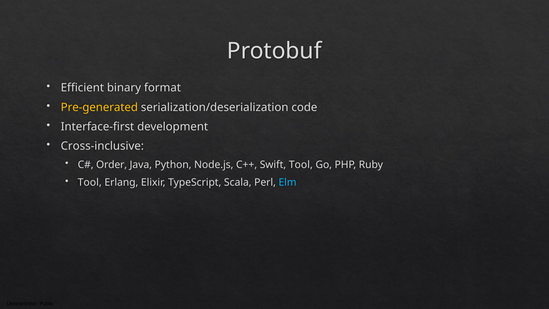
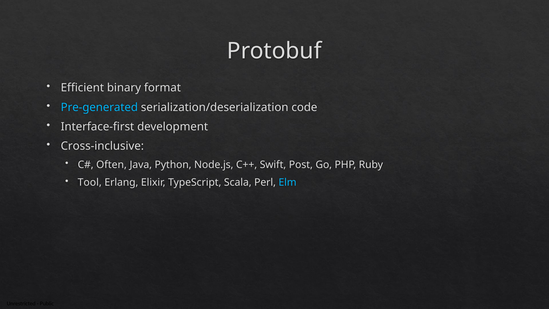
Pre-generated colour: yellow -> light blue (99, 107)
Order: Order -> Often (112, 165)
Swift Tool: Tool -> Post (301, 165)
